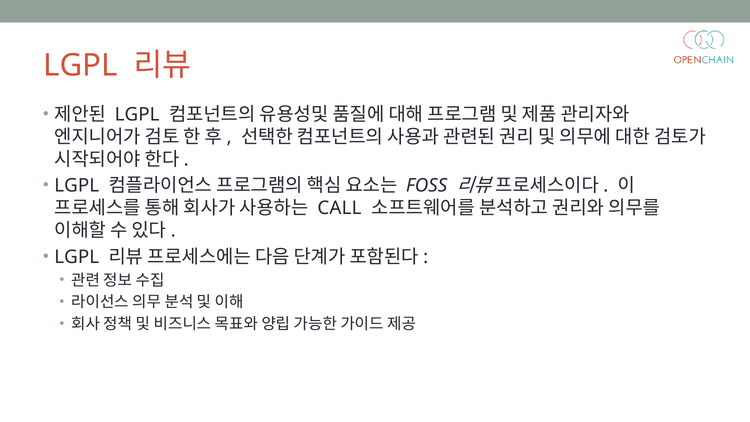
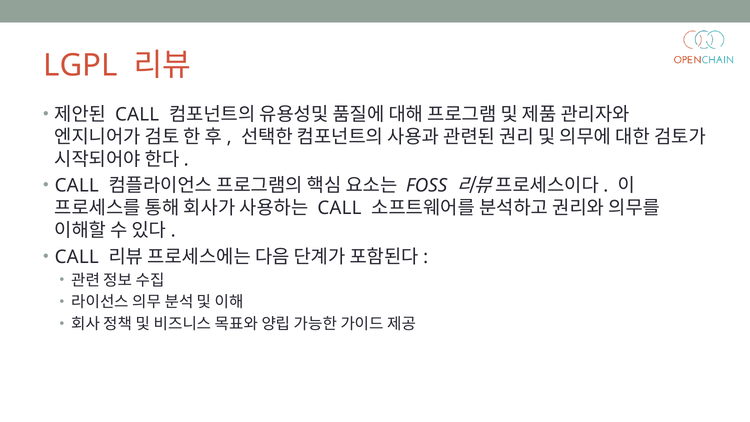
LGPL: LGPL -> CALL (137, 114)
LGPL: LGPL -> CALL (77, 186)
LGPL: LGPL -> CALL (77, 257)
